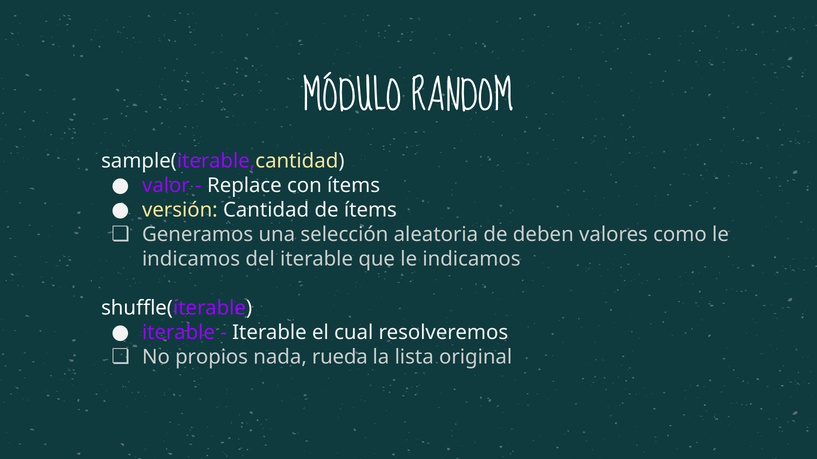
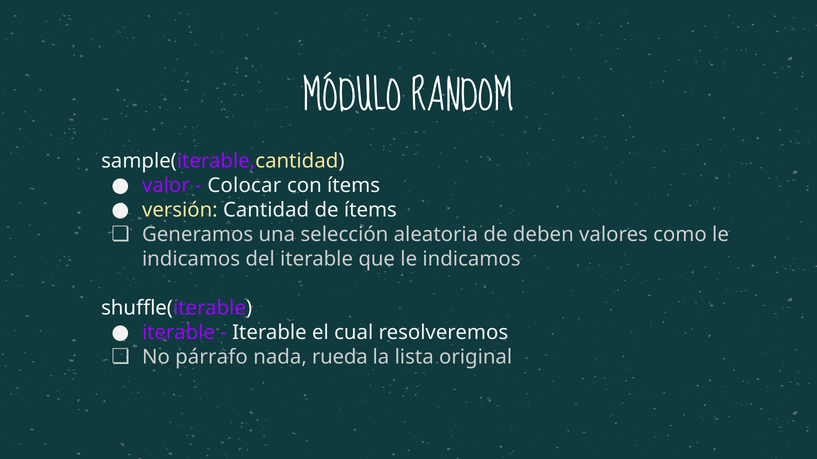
Replace: Replace -> Colocar (244, 186)
propios: propios -> párrafo (211, 357)
